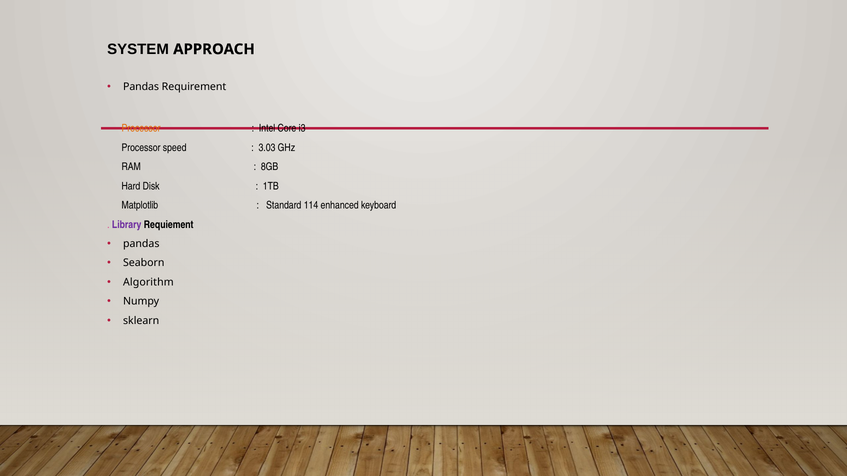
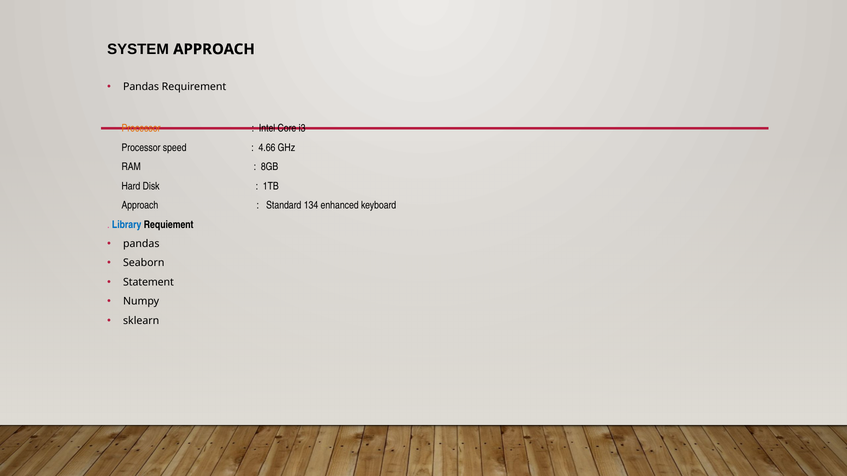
3.03: 3.03 -> 4.66 (267, 148)
Matplotlib: Matplotlib -> Approach (140, 206)
114: 114 -> 134 (311, 206)
Library colour: purple -> blue (127, 225)
Algorithm: Algorithm -> Statement (148, 282)
